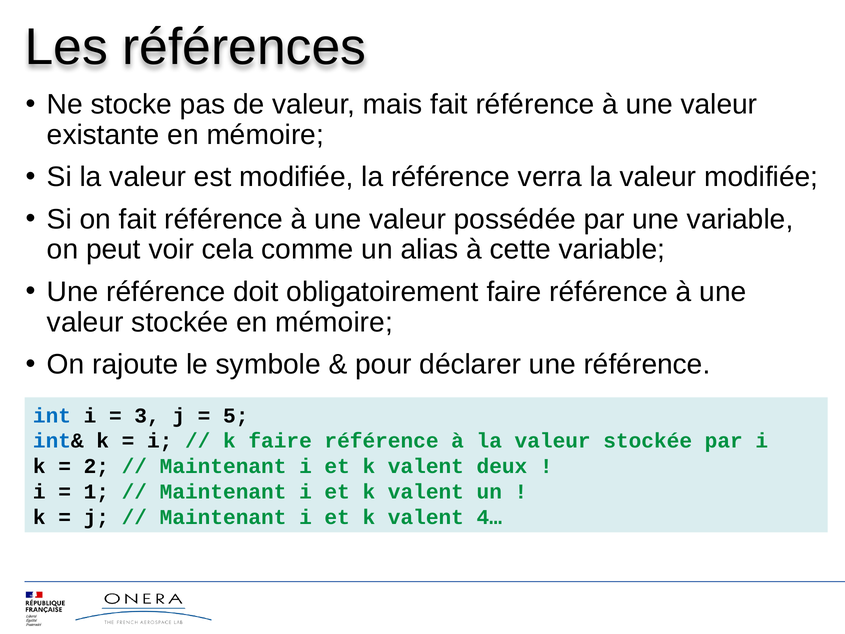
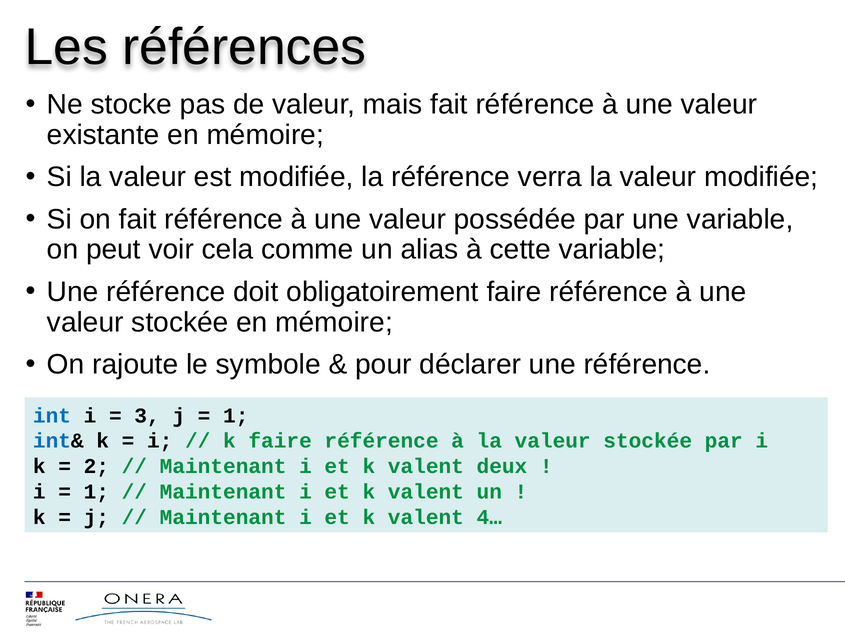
5: 5 -> 1 (236, 415)
